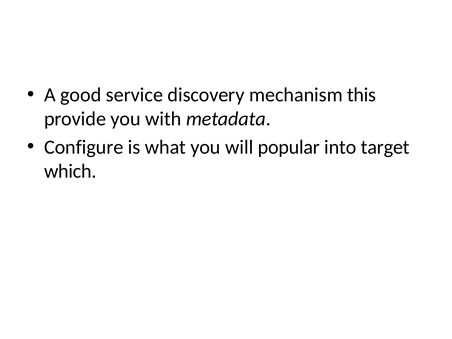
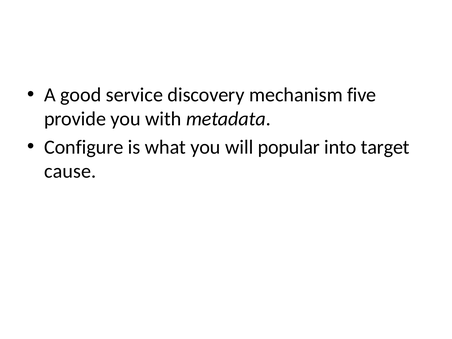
this: this -> five (362, 95)
which: which -> cause (70, 171)
